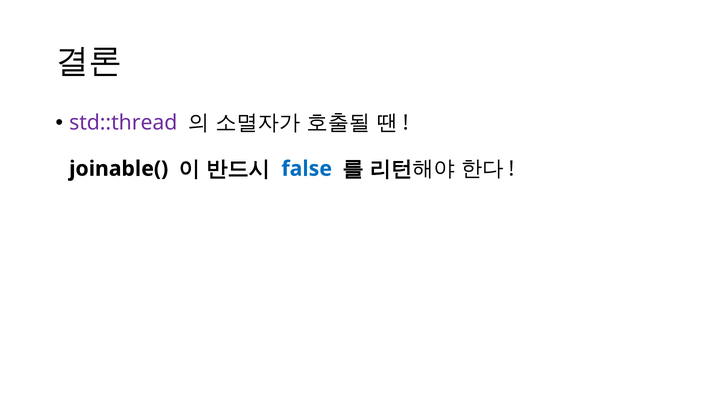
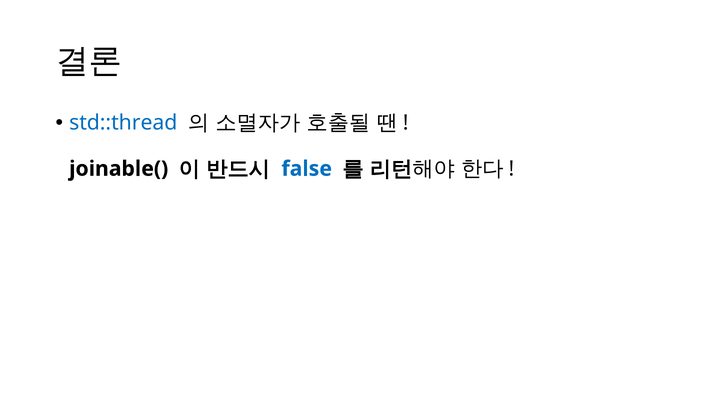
std::thread colour: purple -> blue (123, 123)
